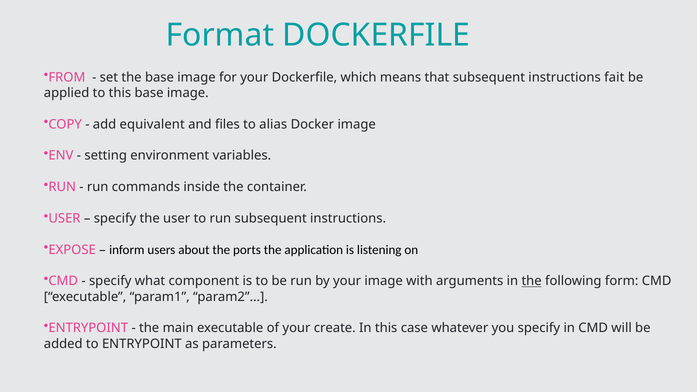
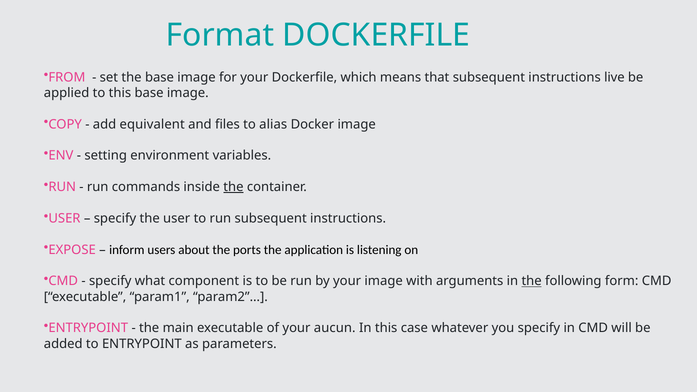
fait: fait -> live (614, 77)
the underline: none -> present (233, 187)
create: create -> aucun (335, 328)
